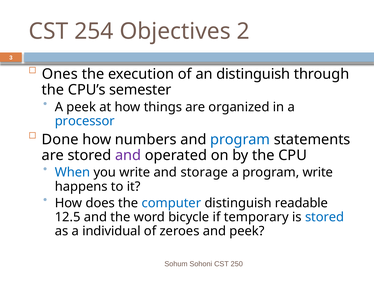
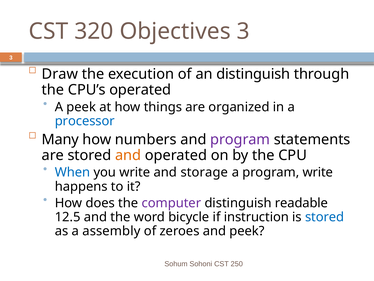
254: 254 -> 320 (94, 31)
Objectives 2: 2 -> 3 (243, 31)
Ones: Ones -> Draw (60, 74)
CPU’s semester: semester -> operated (140, 90)
Done: Done -> Many (60, 139)
program colour: blue -> purple (240, 139)
and colour: purple -> orange (128, 155)
computer colour: blue -> purple (171, 203)
temporary: temporary -> instruction (256, 217)
individual: individual -> assembly (111, 231)
